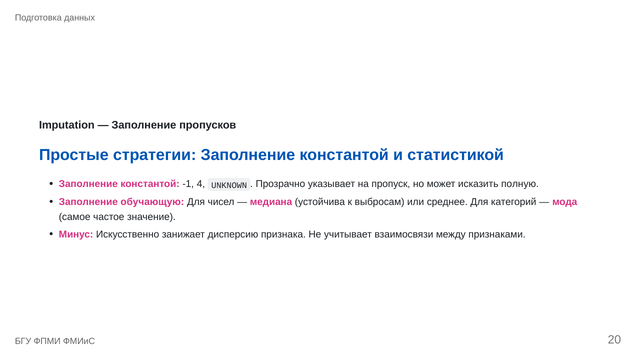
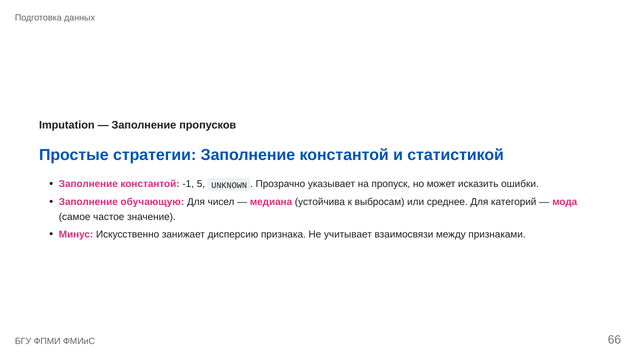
4: 4 -> 5 (201, 184)
полную: полную -> ошибки (520, 184)
20: 20 -> 66 (614, 340)
